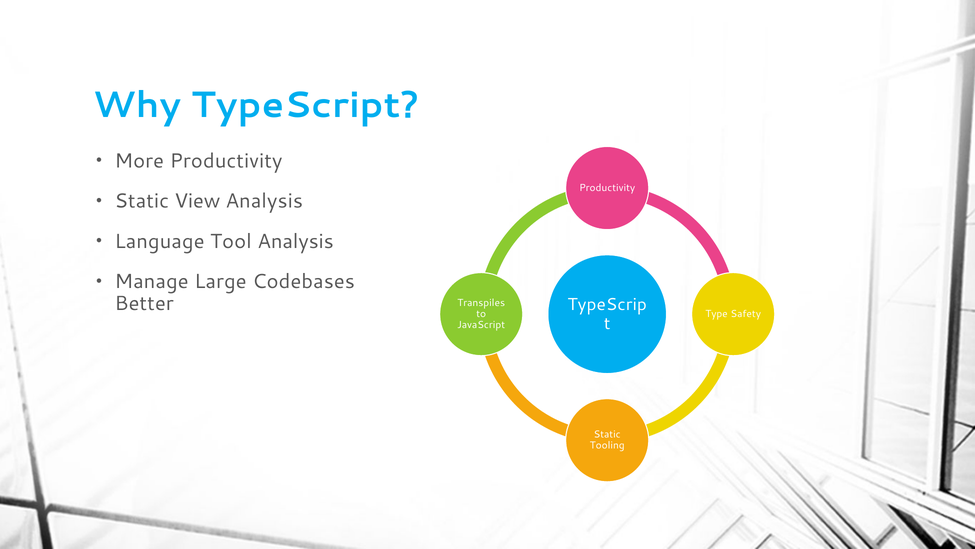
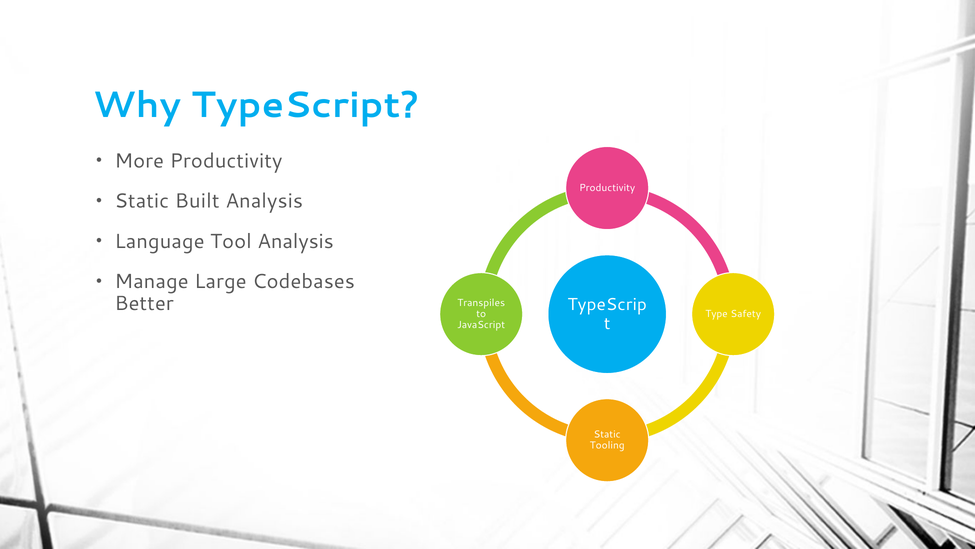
View: View -> Built (197, 201)
